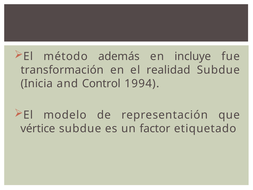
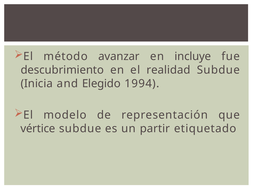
además: además -> avanzar (119, 56)
transformación: transformación -> descubrimiento (62, 70)
Control: Control -> Elegido (101, 83)
factor: factor -> partir (155, 128)
